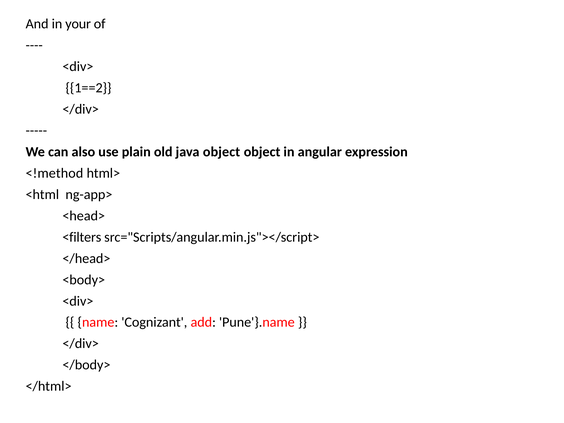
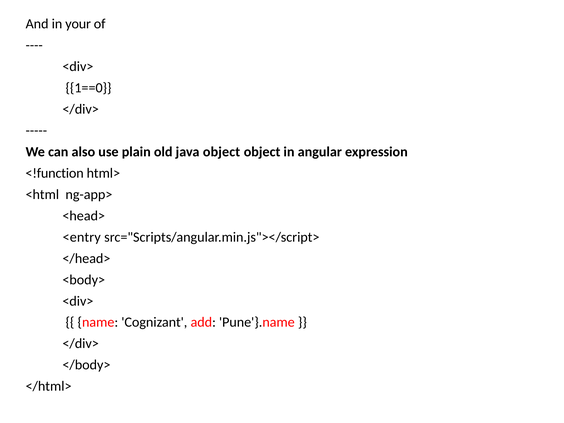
1==2: 1==2 -> 1==0 (89, 88)
<!method: <!method -> <!function (55, 173)
<filters: <filters -> <entry (82, 237)
